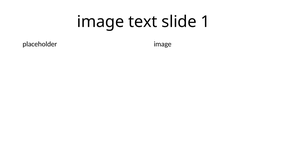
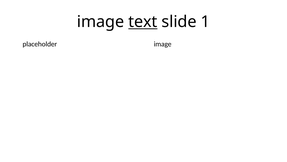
text underline: none -> present (143, 22)
